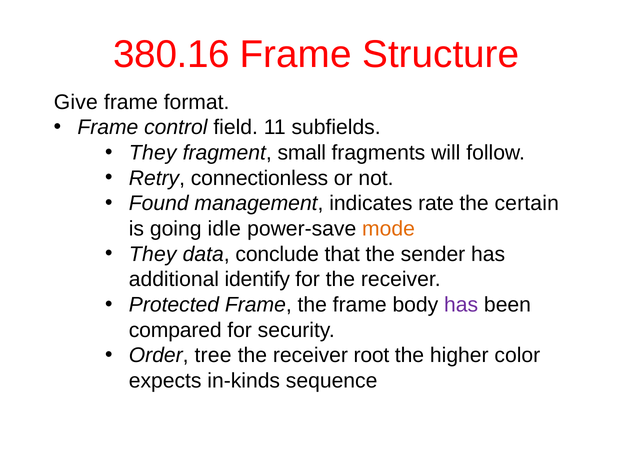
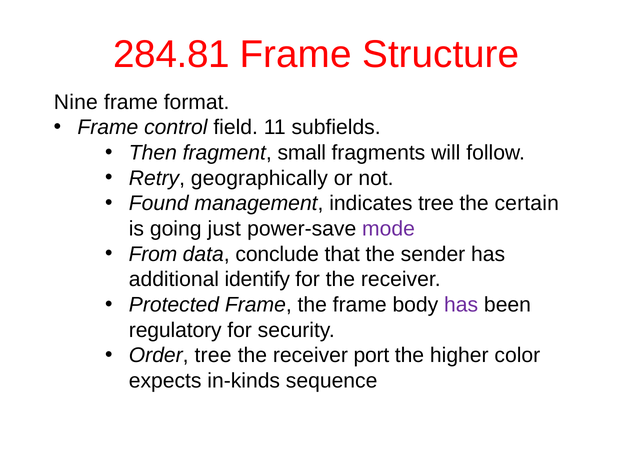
380.16: 380.16 -> 284.81 (172, 54)
Give: Give -> Nine (76, 102)
They: They -> Then (153, 153)
connectionless: connectionless -> geographically (259, 178)
indicates rate: rate -> tree (436, 203)
idle: idle -> just (224, 229)
mode colour: orange -> purple (388, 229)
They: They -> From (153, 254)
compared: compared -> regulatory (175, 330)
root: root -> port (371, 355)
